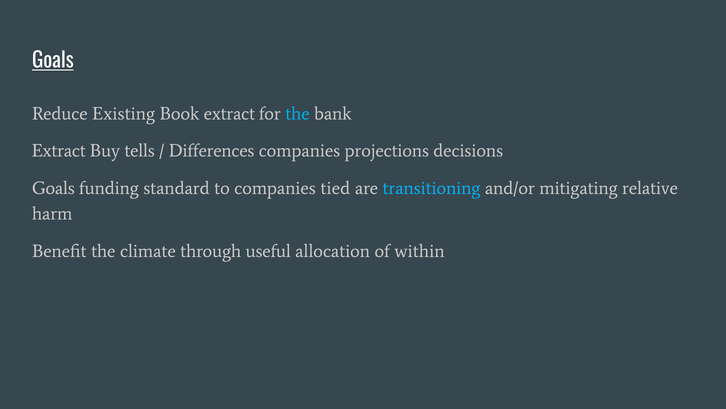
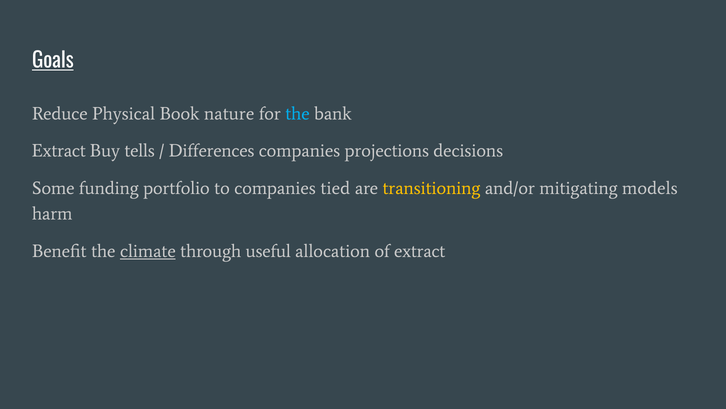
Existing: Existing -> Physical (124, 113)
Book extract: extract -> nature (229, 113)
Goals: Goals -> Some (53, 188)
standard: standard -> portfolio (176, 188)
transitioning colour: light blue -> yellow (431, 188)
relative: relative -> models (650, 188)
climate underline: none -> present (148, 251)
of within: within -> extract (420, 251)
